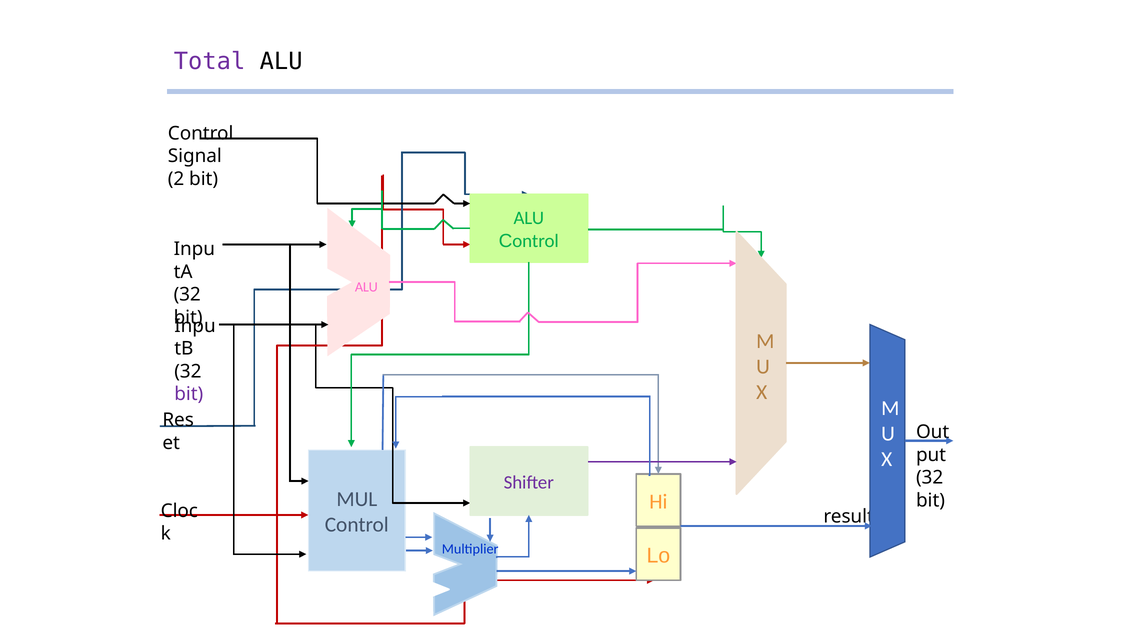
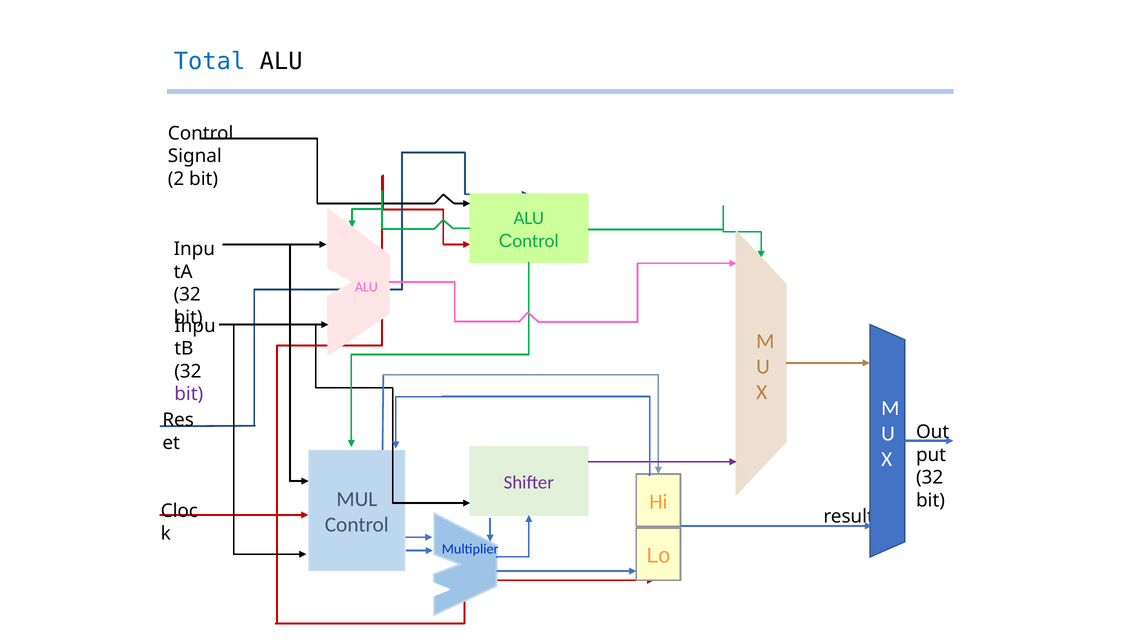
Total colour: purple -> blue (210, 61)
